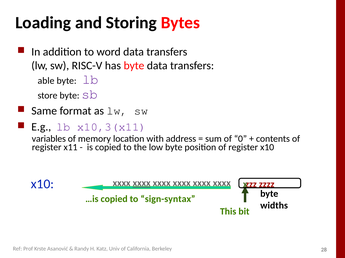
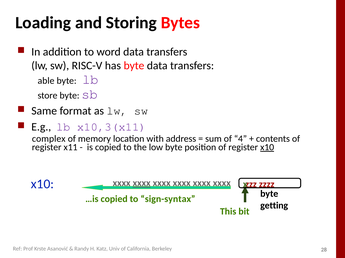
variables: variables -> complex (49, 139)
0: 0 -> 4 (240, 139)
x10 underline: none -> present (267, 148)
widths: widths -> getting (274, 206)
